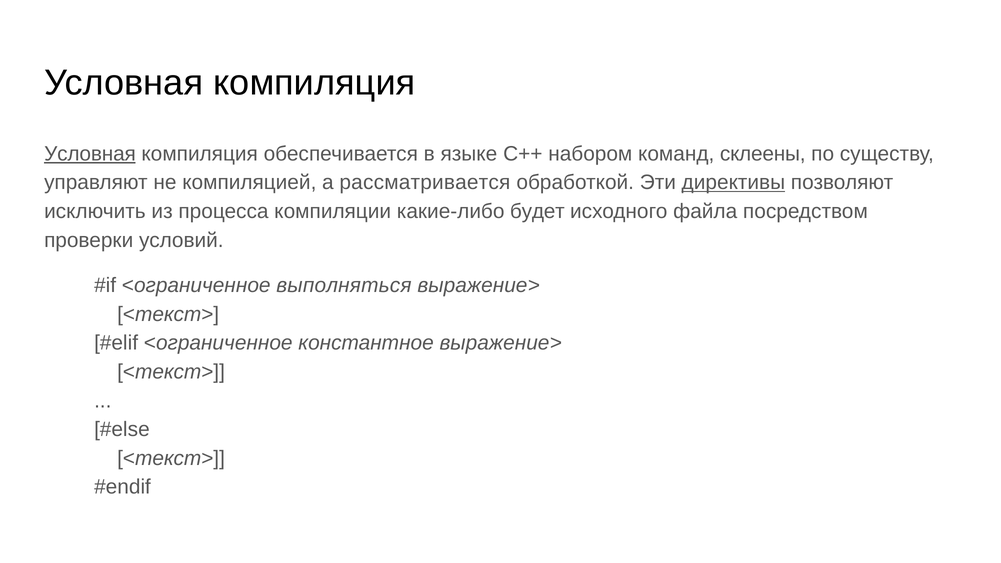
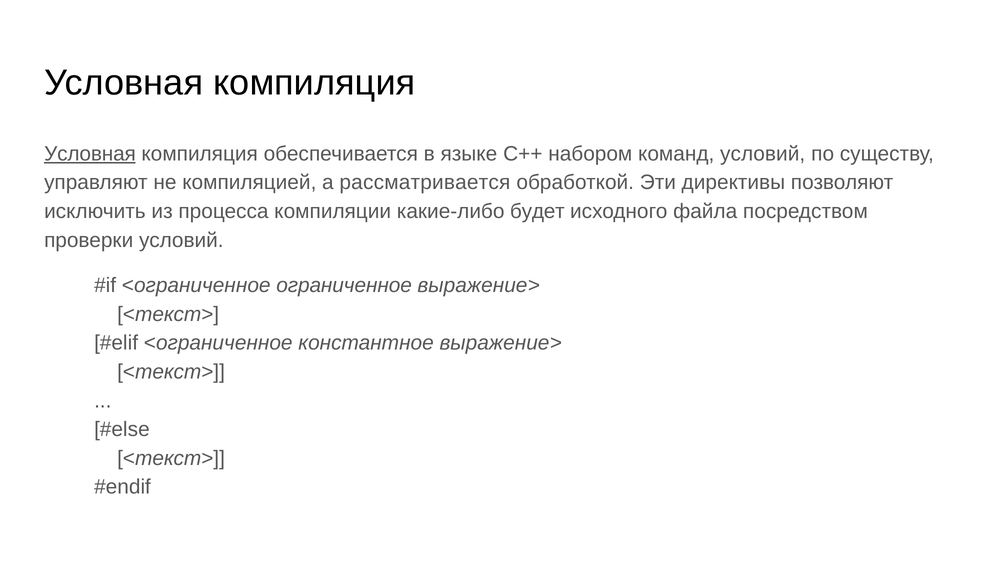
команд склеены: склеены -> условий (763, 154)
директивы underline: present -> none (733, 183)
выполняться: выполняться -> ограниченное (344, 286)
